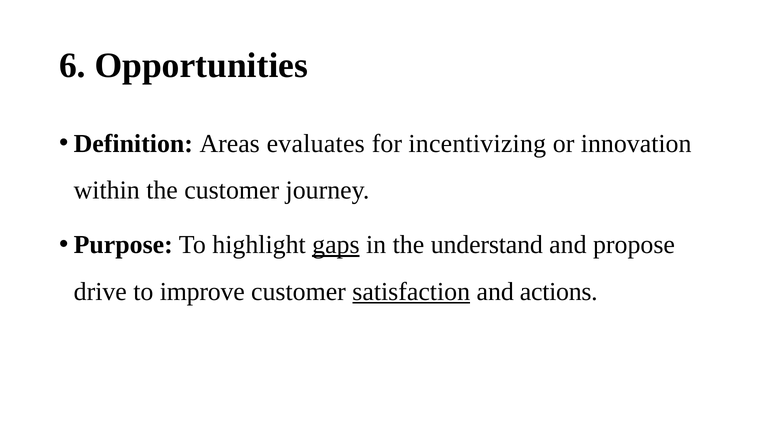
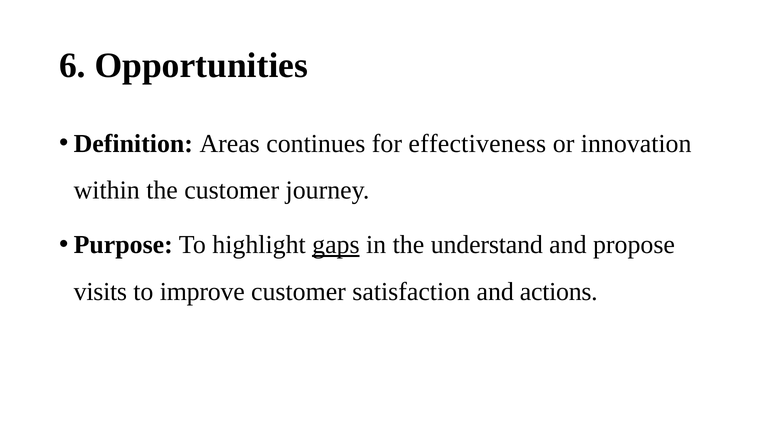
evaluates: evaluates -> continues (316, 143)
incentivizing: incentivizing -> effectiveness (477, 143)
drive: drive -> visits (100, 291)
satisfaction underline: present -> none (411, 291)
